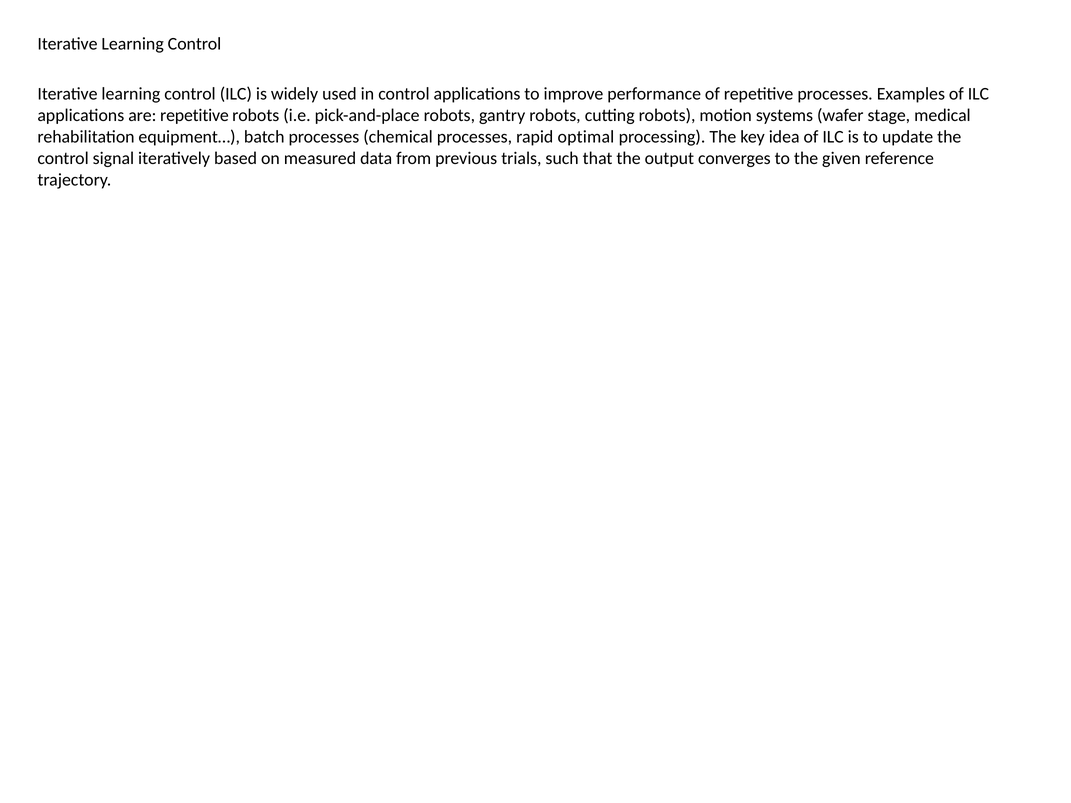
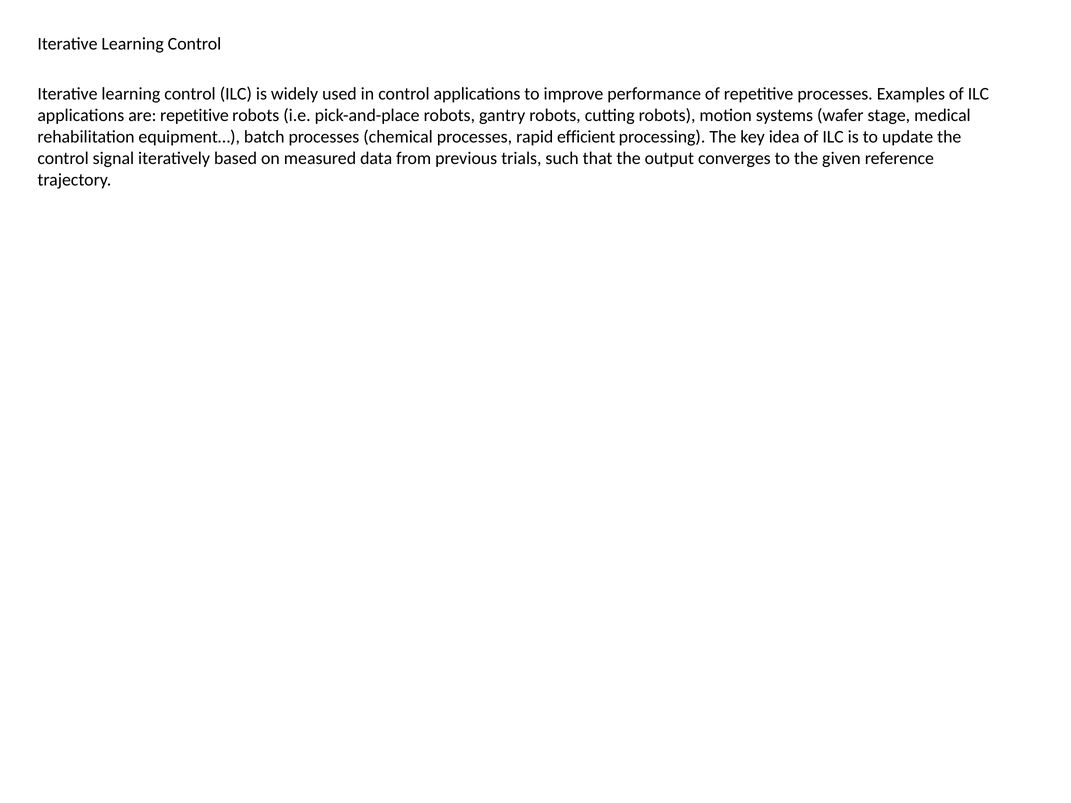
optimal: optimal -> efficient (586, 137)
